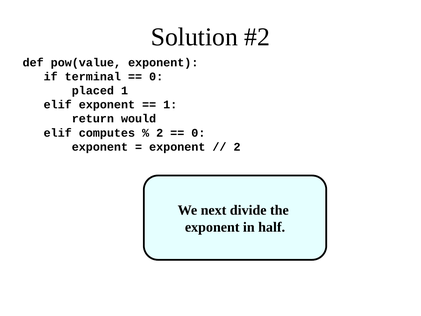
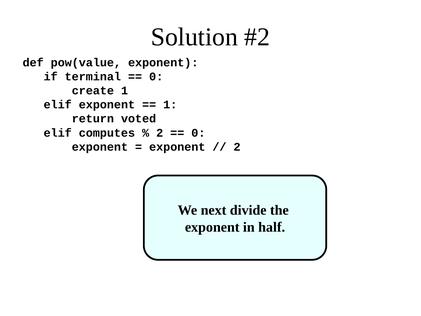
placed: placed -> create (93, 91)
would: would -> voted (139, 119)
